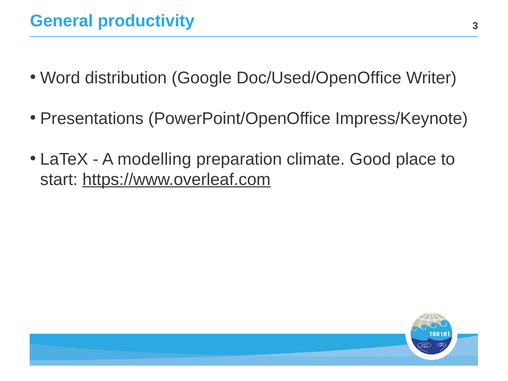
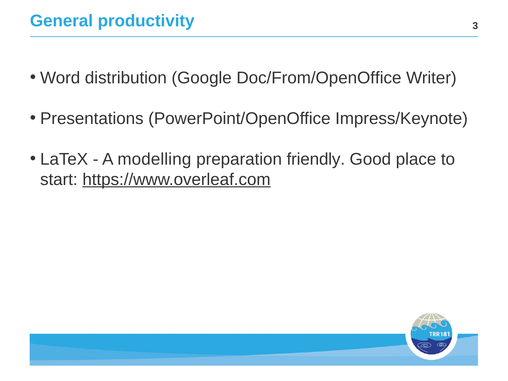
Doc/Used/OpenOffice: Doc/Used/OpenOffice -> Doc/From/OpenOffice (319, 78)
climate: climate -> friendly (316, 159)
